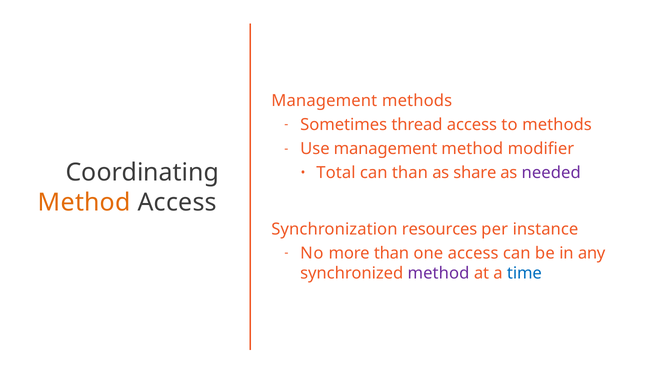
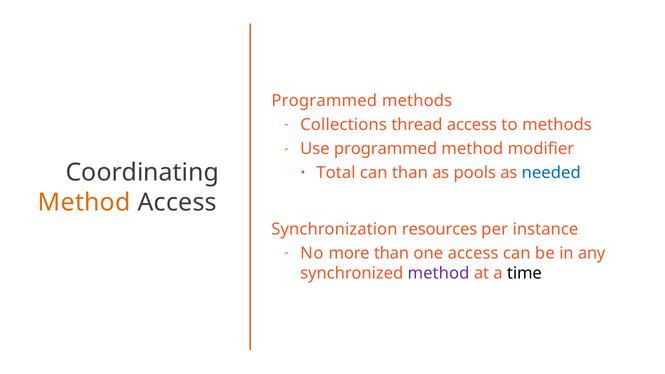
Management: Management -> Programmed (324, 101)
Sometimes: Sometimes -> Collections (344, 125)
Use management: management -> programmed (386, 149)
share: share -> pools (475, 173)
needed colour: purple -> blue (551, 173)
time colour: blue -> black (524, 273)
